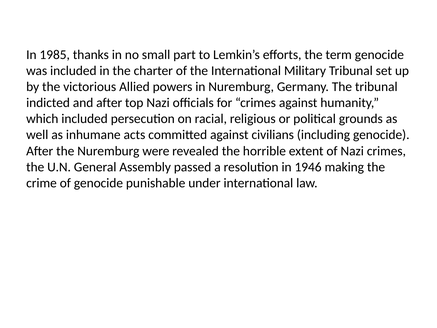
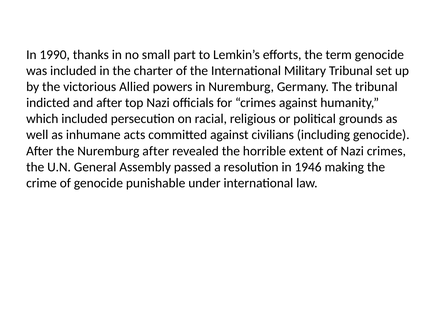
1985: 1985 -> 1990 (55, 55)
Nuremburg were: were -> after (156, 151)
